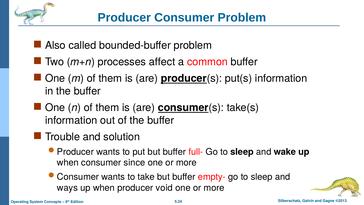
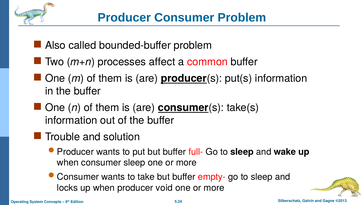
consumer since: since -> sleep (134, 162)
ways: ways -> locks (67, 188)
